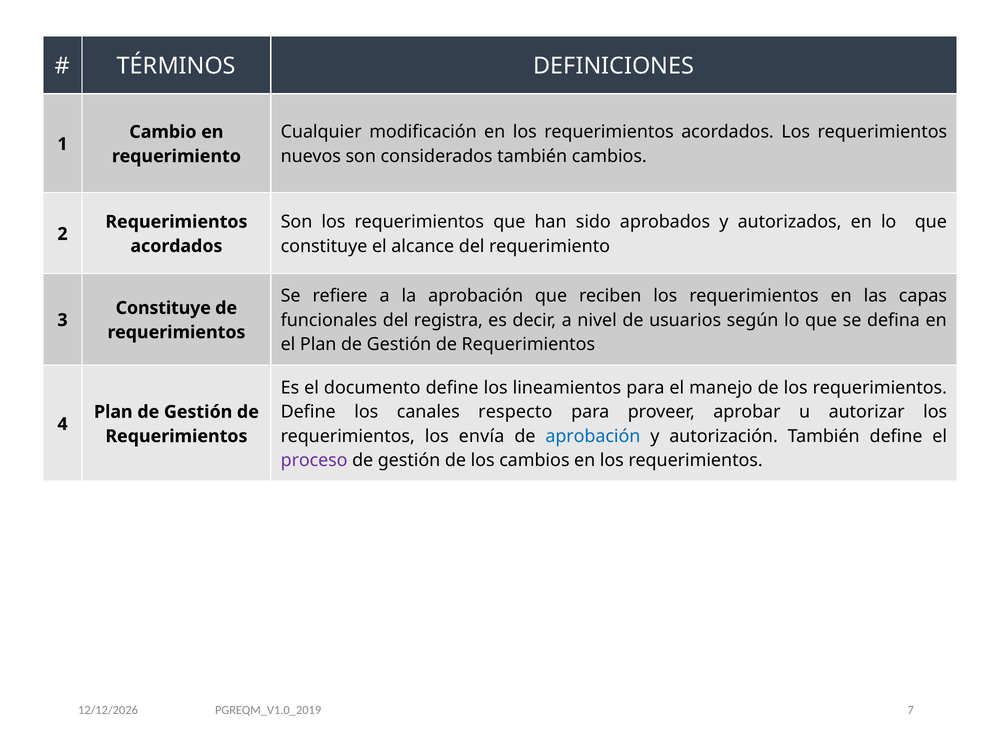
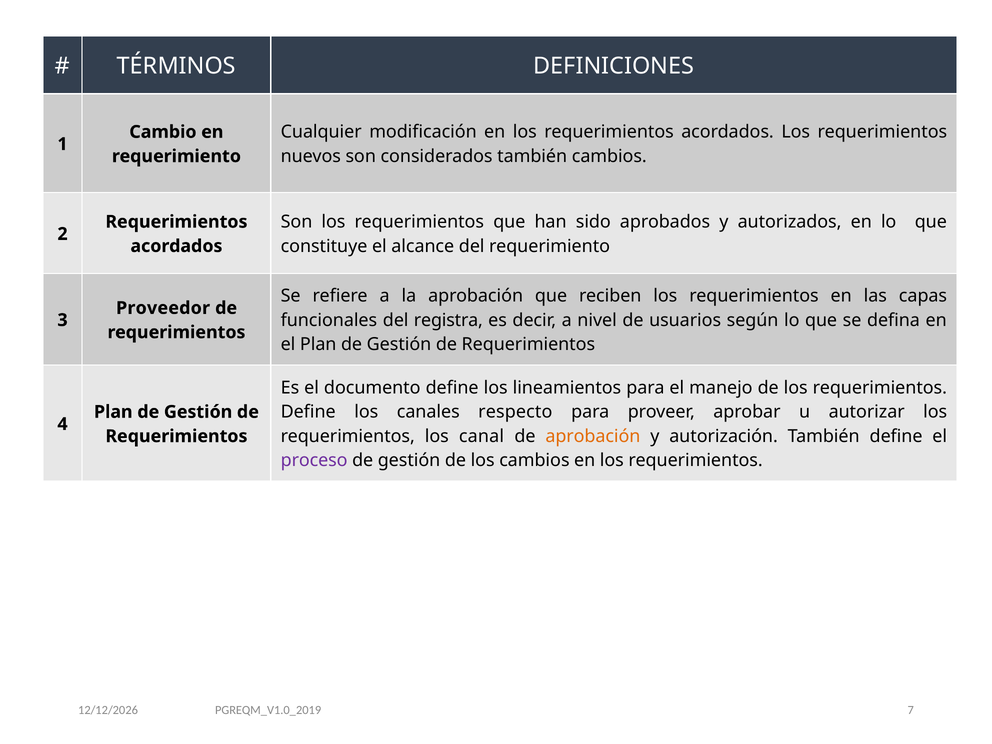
Constituye: Constituye -> Proveedor (163, 308)
envía: envía -> canal (482, 436)
aprobación colour: blue -> orange (593, 436)
